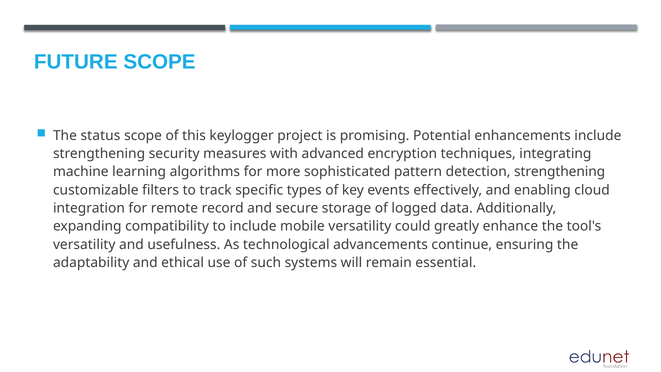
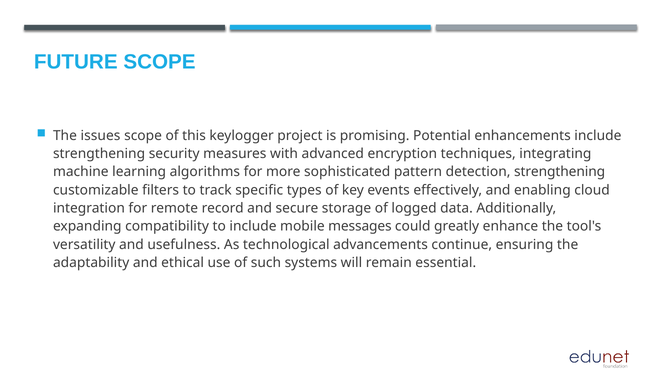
status: status -> issues (100, 135)
mobile versatility: versatility -> messages (360, 226)
